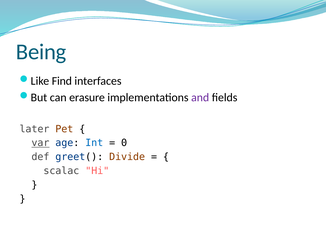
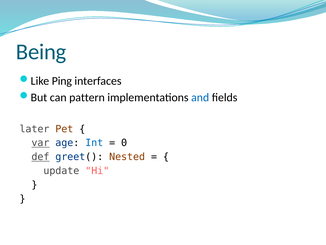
Find: Find -> Ping (62, 81)
erasure: erasure -> pattern (87, 97)
and colour: purple -> blue (200, 97)
def underline: none -> present (40, 157)
Divide: Divide -> Nested (127, 157)
scalac: scalac -> update (61, 171)
